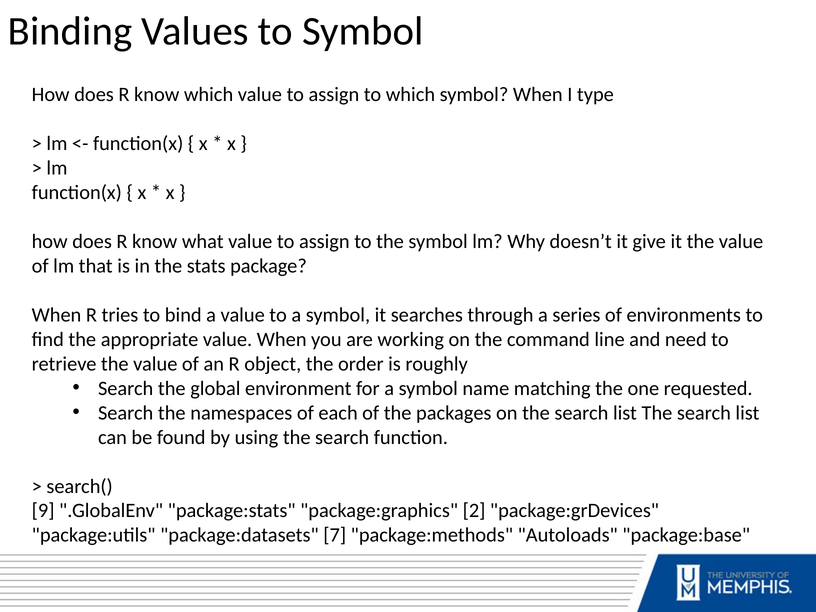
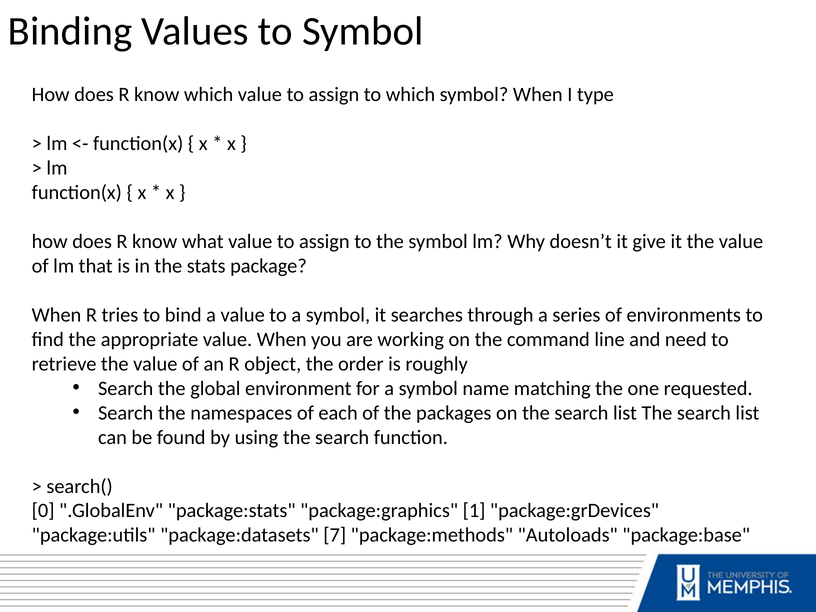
9: 9 -> 0 (43, 511)
2: 2 -> 1 (474, 511)
